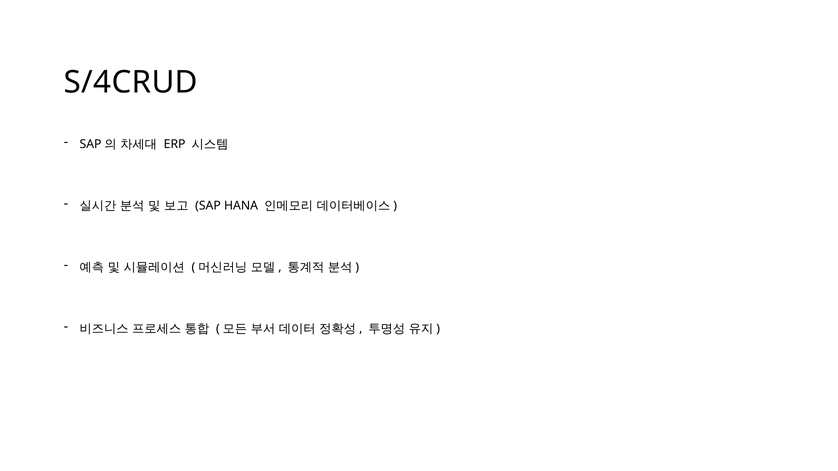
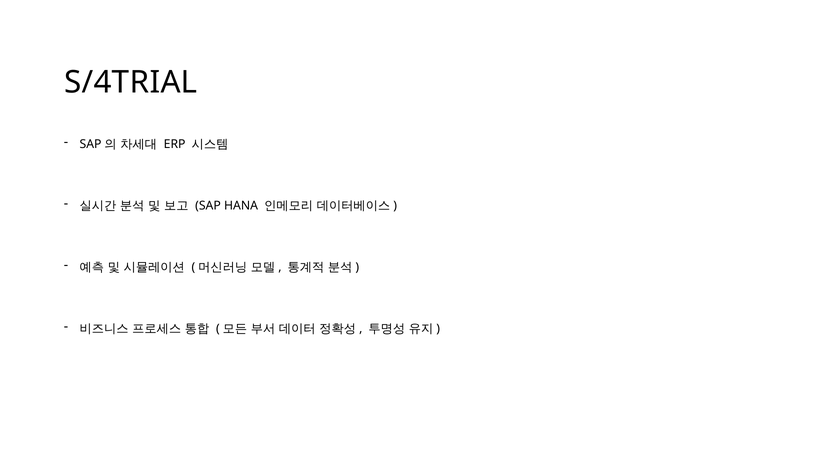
S/4CRUD: S/4CRUD -> S/4TRIAL (131, 82)
